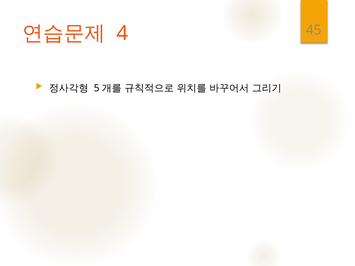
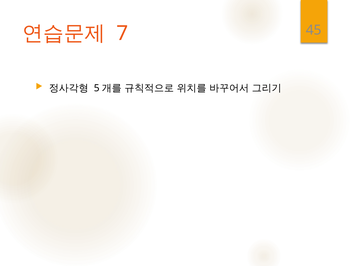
4: 4 -> 7 (122, 33)
